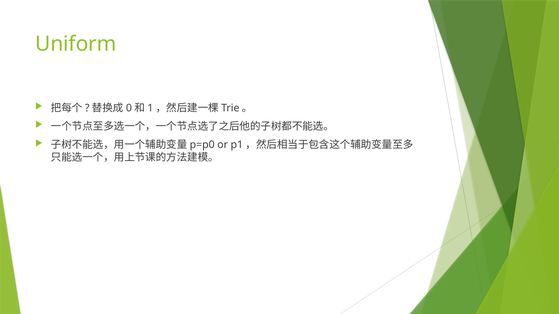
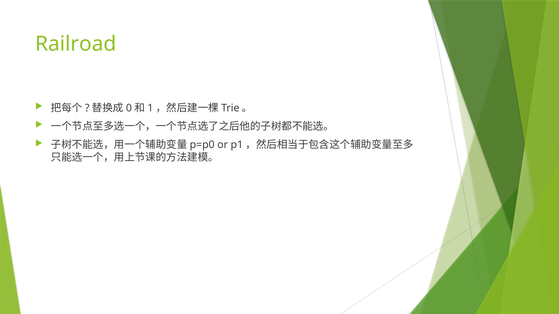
Uniform: Uniform -> Railroad (76, 44)
